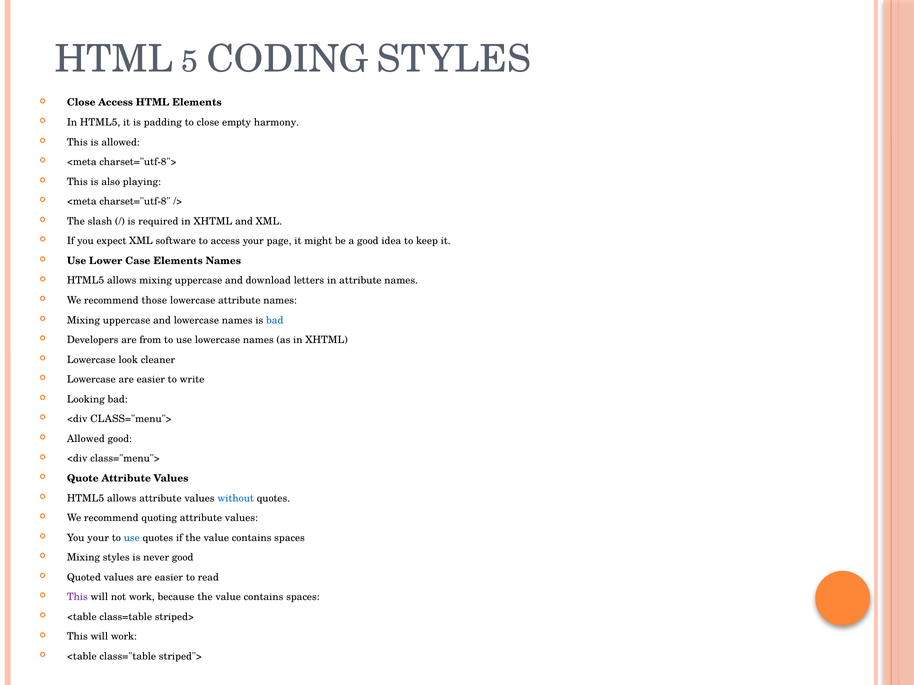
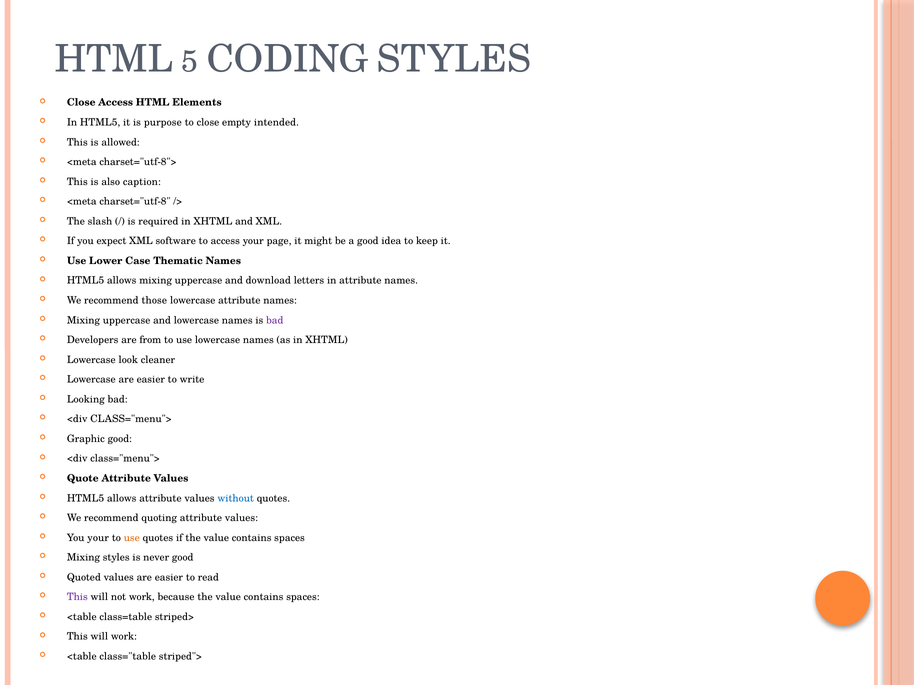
padding: padding -> purpose (163, 122)
harmony: harmony -> intended (276, 122)
playing: playing -> caption (142, 182)
Case Elements: Elements -> Thematic (178, 261)
bad colour: blue -> purple (275, 320)
Allowed: Allowed -> Graphic (86, 439)
use colour: blue -> orange (132, 538)
